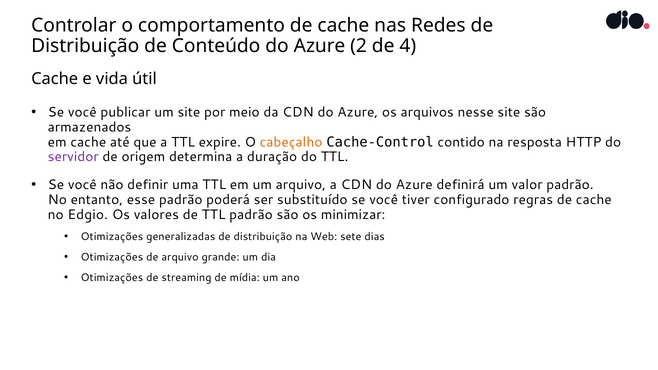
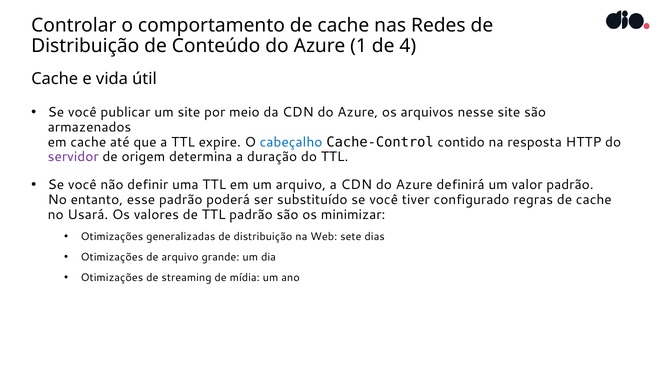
2: 2 -> 1 (359, 46)
cabeçalho colour: orange -> blue (291, 142)
Edgio: Edgio -> Usará (88, 215)
